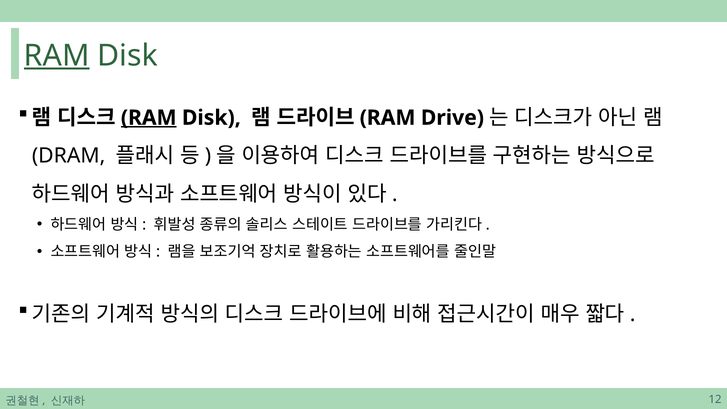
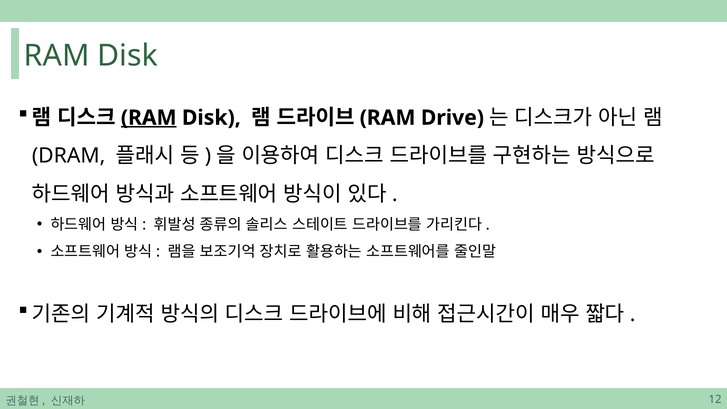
RAM underline: present -> none (57, 56)
